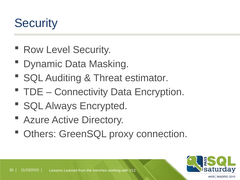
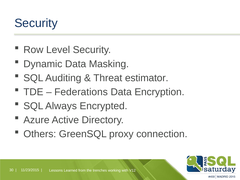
Connectivity: Connectivity -> Federations (81, 92)
